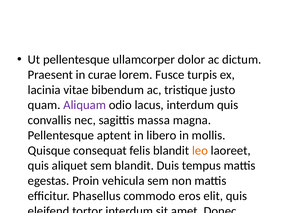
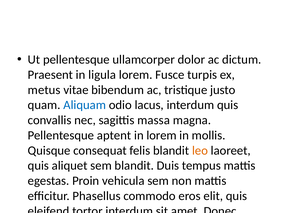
in curae: curae -> ligula (102, 75)
lacinia: lacinia -> metus (44, 90)
Aliquam colour: purple -> blue (85, 105)
in libero: libero -> lorem (162, 136)
